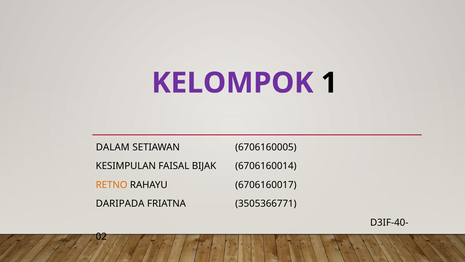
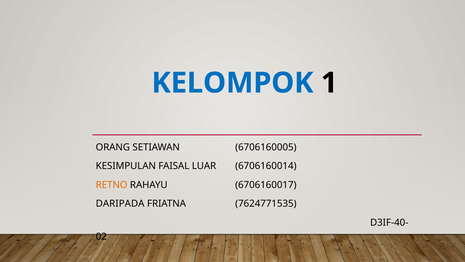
KELOMPOK colour: purple -> blue (232, 83)
DALAM: DALAM -> ORANG (113, 147)
BIJAK: BIJAK -> LUAR (204, 166)
3505366771: 3505366771 -> 7624771535 (266, 203)
